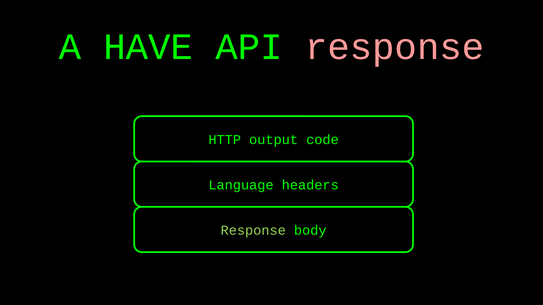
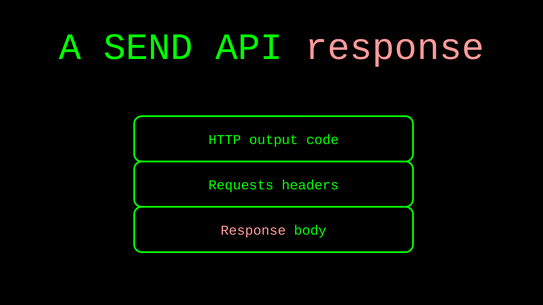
HAVE: HAVE -> SEND (148, 47)
Language: Language -> Requests (241, 185)
Response colour: light green -> pink (253, 231)
